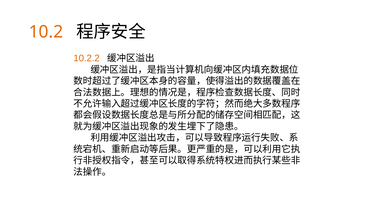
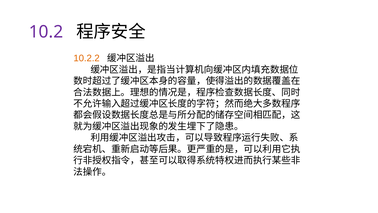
10.2 colour: orange -> purple (46, 32)
